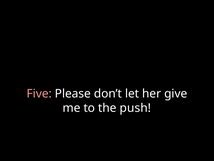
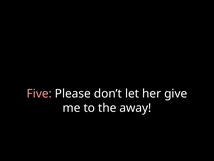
push: push -> away (135, 108)
